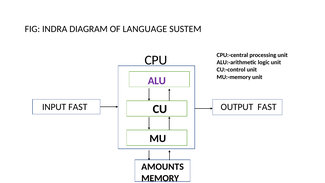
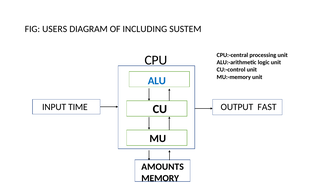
INDRA: INDRA -> USERS (55, 29)
LANGUAGE: LANGUAGE -> INCLUDING (145, 29)
ALU colour: purple -> blue (157, 81)
INPUT FAST: FAST -> TIME (78, 107)
